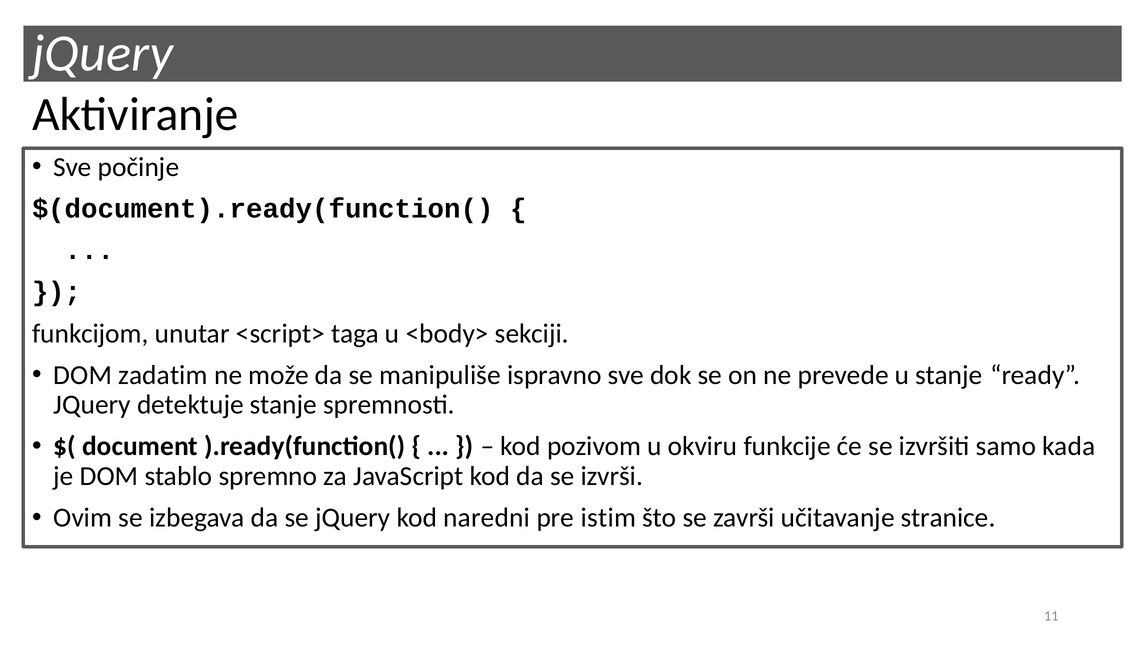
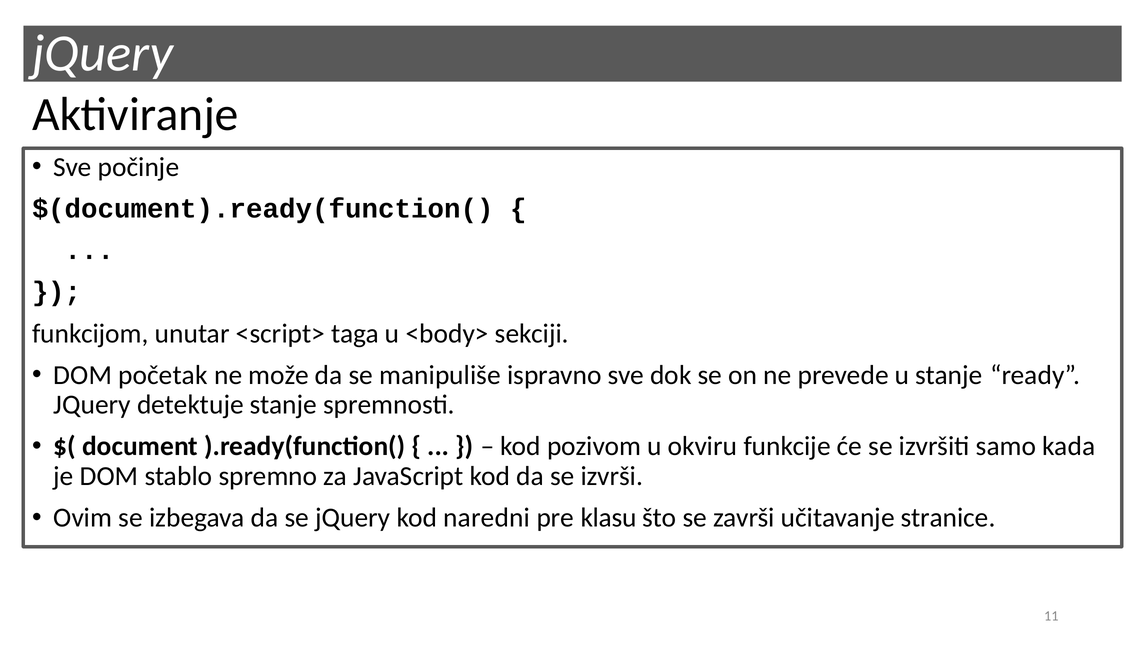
zadatim: zadatim -> početak (163, 375)
istim: istim -> klasu (609, 517)
